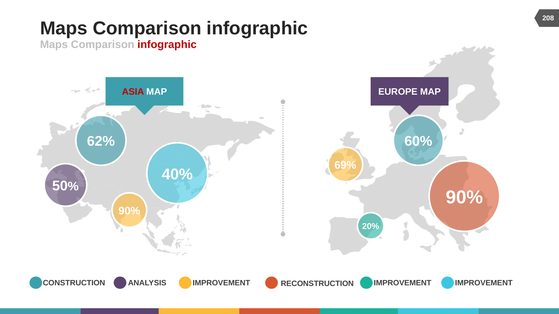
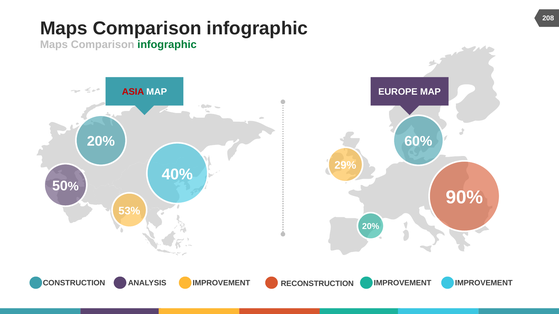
infographic colour: red -> green (167, 45)
62%: 62% -> 20% (101, 141)
69%: 69% -> 29% (345, 165)
90%: 90% -> 53% (129, 211)
